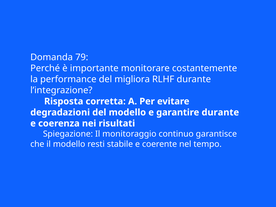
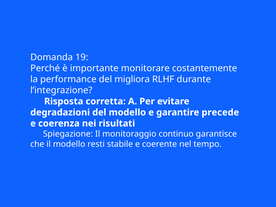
79: 79 -> 19 (82, 57)
garantire durante: durante -> precede (220, 112)
